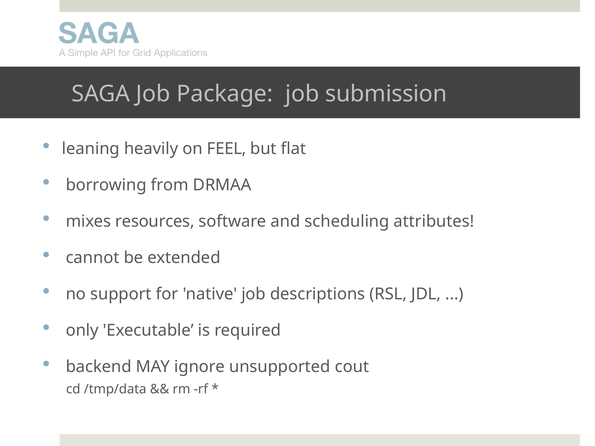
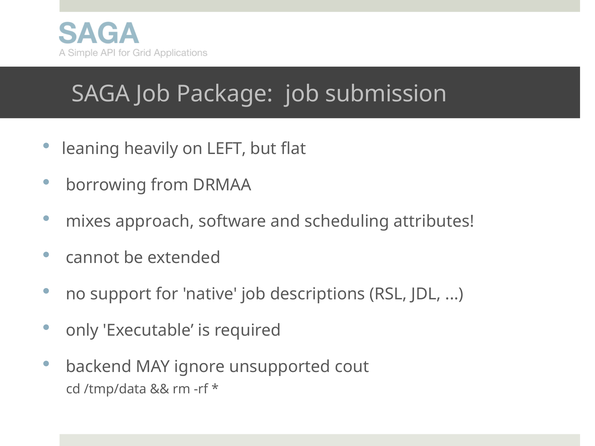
FEEL: FEEL -> LEFT (227, 149)
resources: resources -> approach (155, 221)
